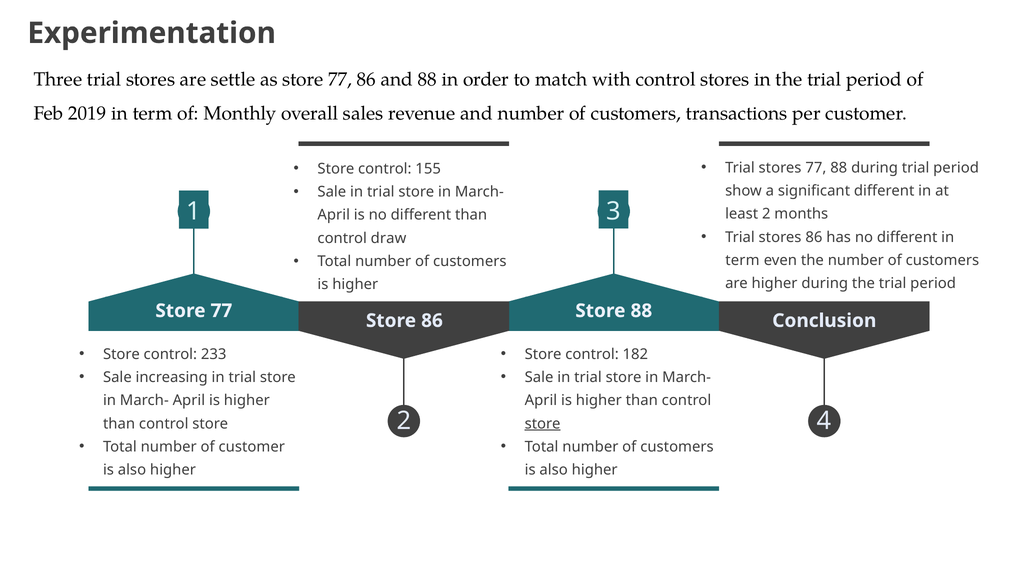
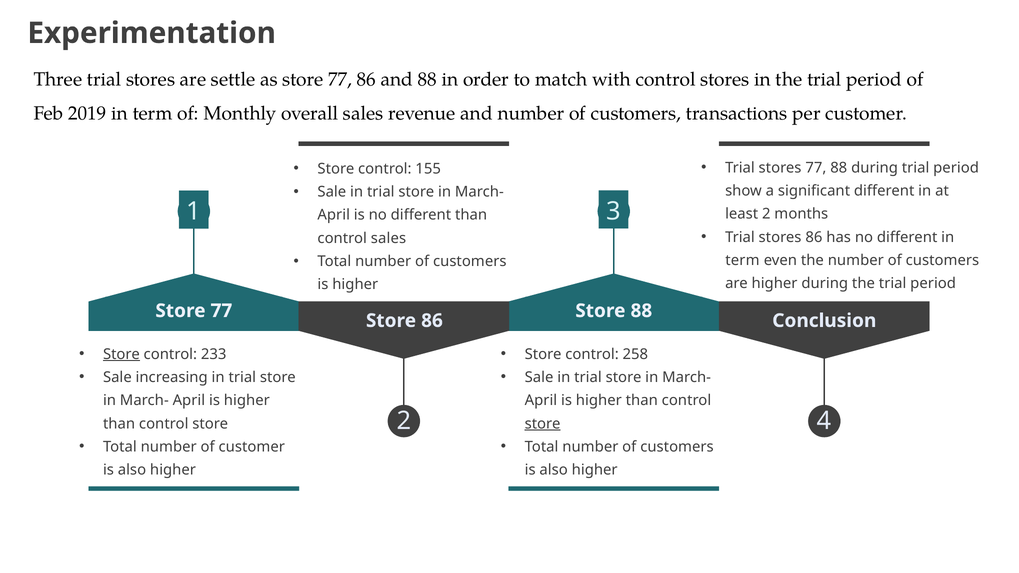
control draw: draw -> sales (389, 238)
Store underline: none -> present (121, 354)
182: 182 -> 258 (635, 354)
